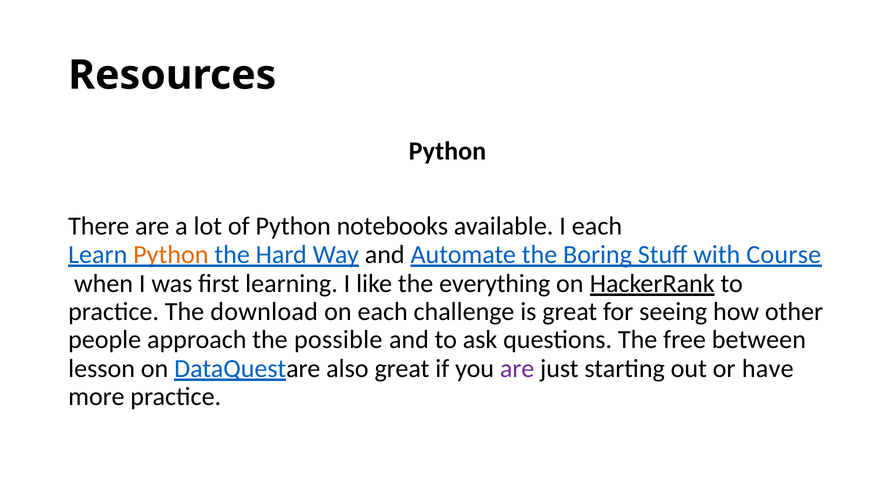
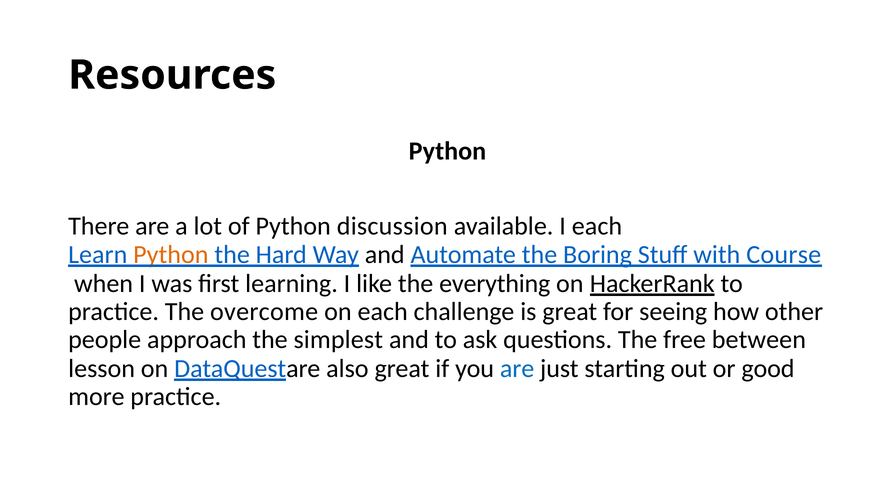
notebooks: notebooks -> discussion (392, 226)
download: download -> overcome (264, 312)
possible: possible -> simplest (338, 340)
are colour: purple -> blue (517, 369)
have: have -> good (768, 369)
